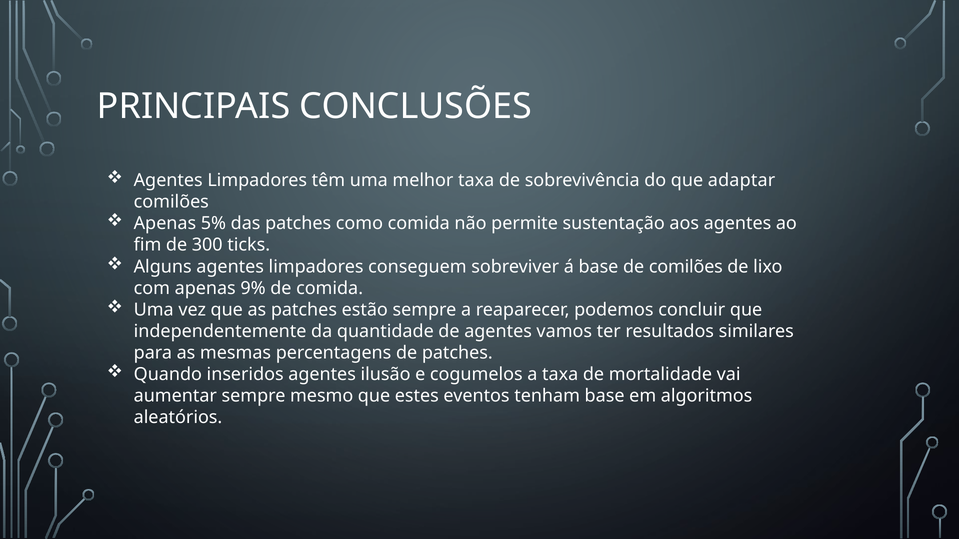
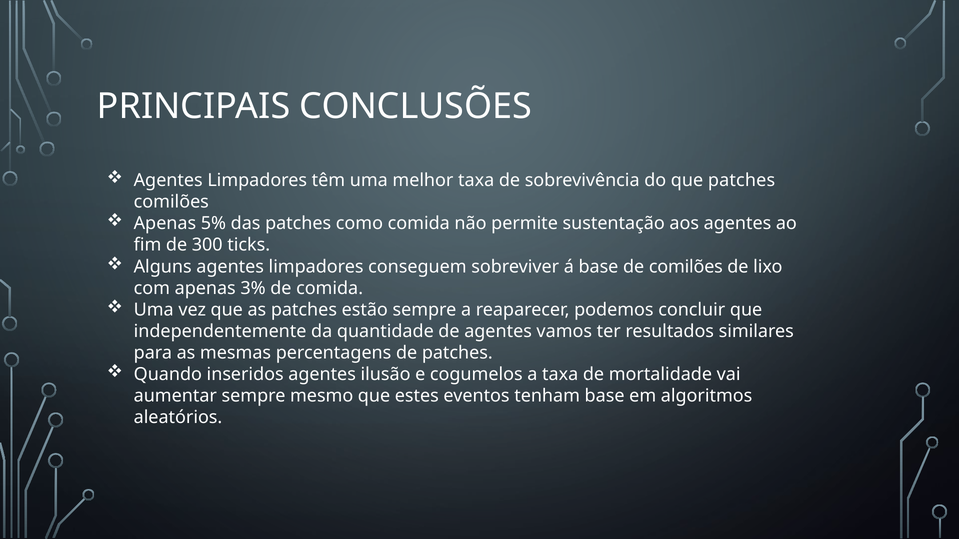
que adaptar: adaptar -> patches (742, 181)
9%: 9% -> 3% (253, 288)
